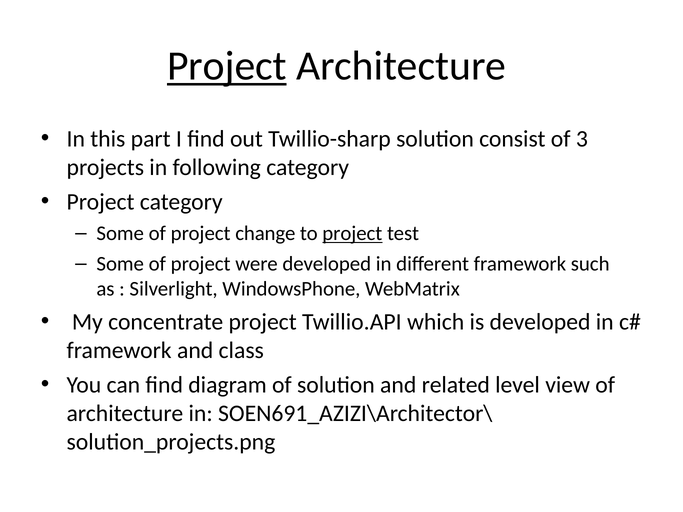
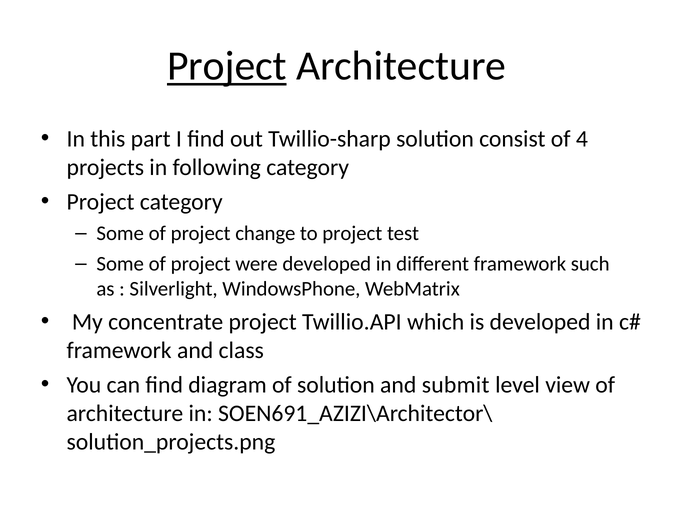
3: 3 -> 4 (582, 139)
project underline: present -> none (352, 234)
related: related -> submit (456, 385)
